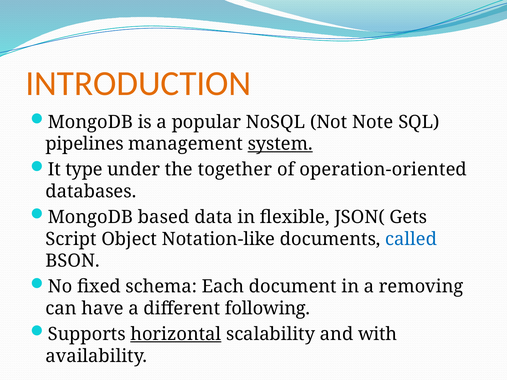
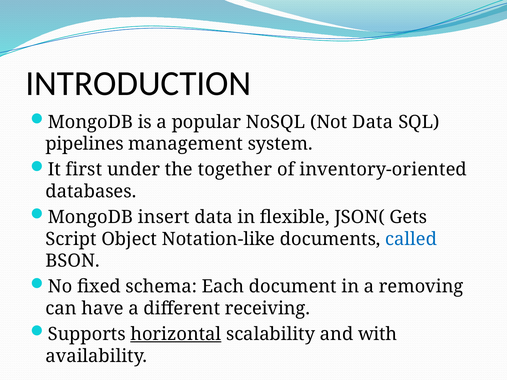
INTRODUCTION colour: orange -> black (138, 84)
Not Note: Note -> Data (373, 122)
system underline: present -> none (280, 144)
type: type -> first (84, 170)
operation-oriented: operation-oriented -> inventory-oriented (383, 170)
based: based -> insert (164, 217)
following: following -> receiving (267, 309)
